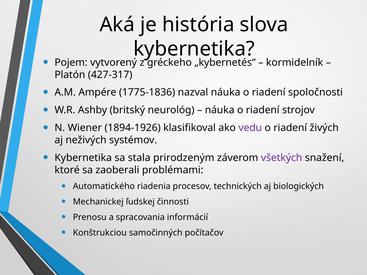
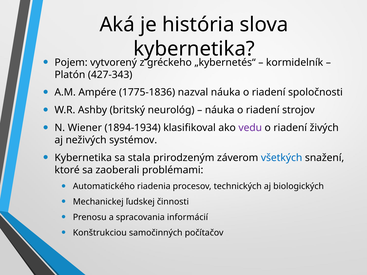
427-317: 427-317 -> 427-343 (110, 75)
1894-1926: 1894-1926 -> 1894-1934 (133, 128)
všetkých colour: purple -> blue (282, 158)
